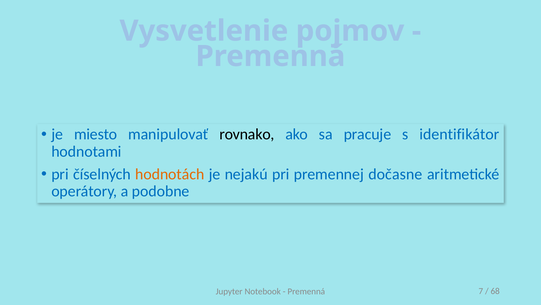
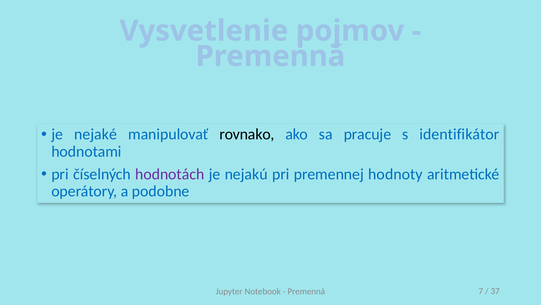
miesto: miesto -> nejaké (96, 134)
hodnotách colour: orange -> purple (170, 174)
dočasne: dočasne -> hodnoty (395, 174)
68: 68 -> 37 (495, 291)
